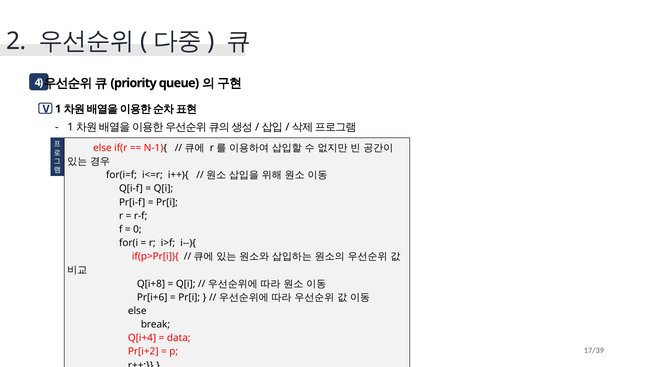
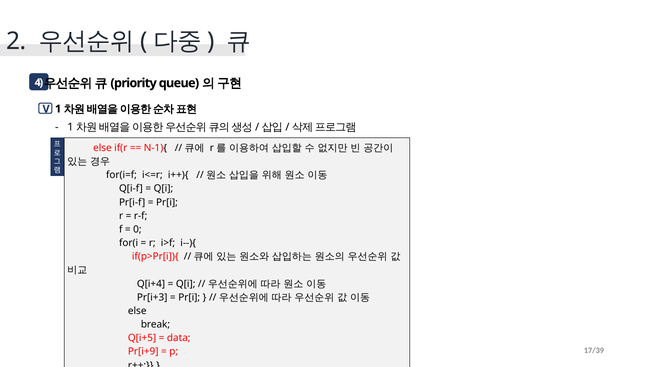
Q[i+8: Q[i+8 -> Q[i+4 (151, 284)
Pr[i+6: Pr[i+6 -> Pr[i+3 (152, 297)
Q[i+4: Q[i+4 -> Q[i+5 (142, 338)
Pr[i+2: Pr[i+2 -> Pr[i+9 (143, 352)
